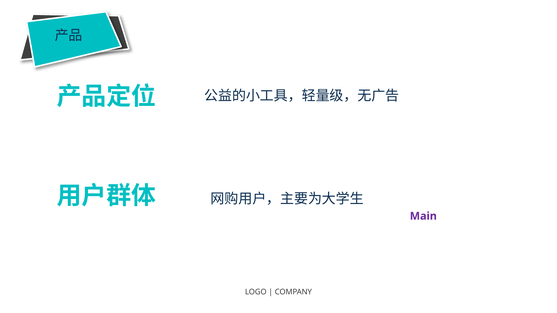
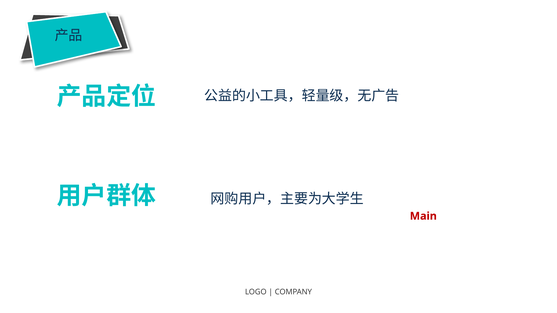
Main colour: purple -> red (423, 216)
